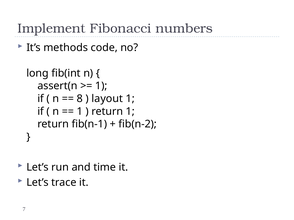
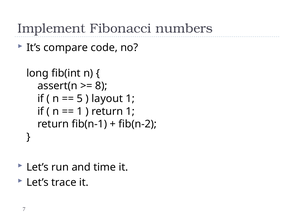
methods: methods -> compare (66, 48)
1: 1 -> 8 (101, 86)
8: 8 -> 5 (80, 99)
